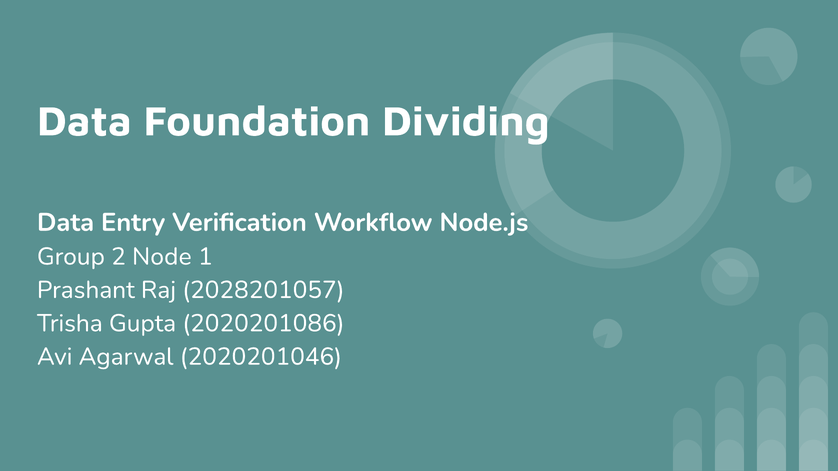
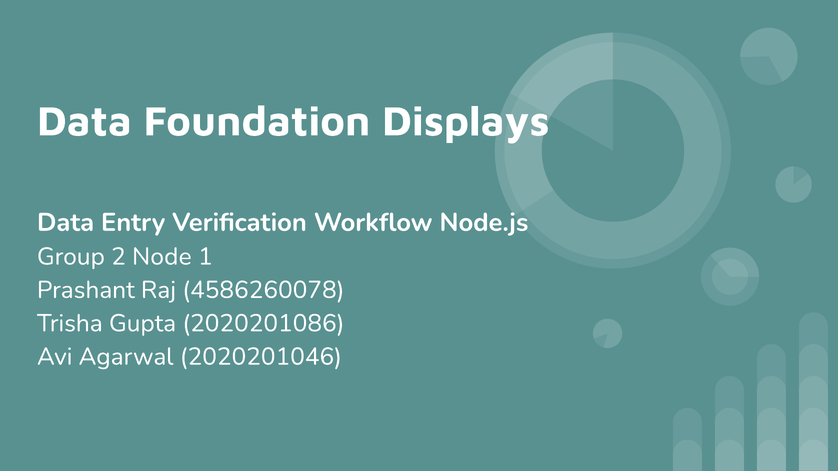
Dividing: Dividing -> Displays (466, 122)
2028201057: 2028201057 -> 4586260078 (263, 290)
